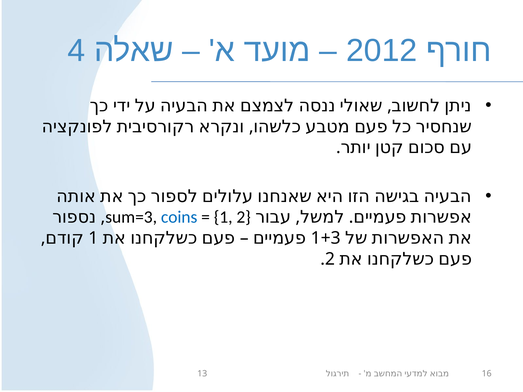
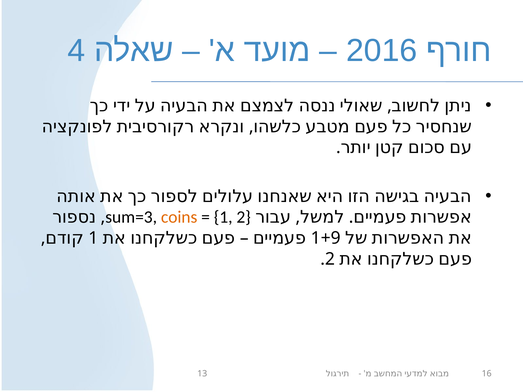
2012: 2012 -> 2016 (382, 51)
coins colour: blue -> orange (179, 217)
1+3: 1+3 -> 1+9 (326, 238)
